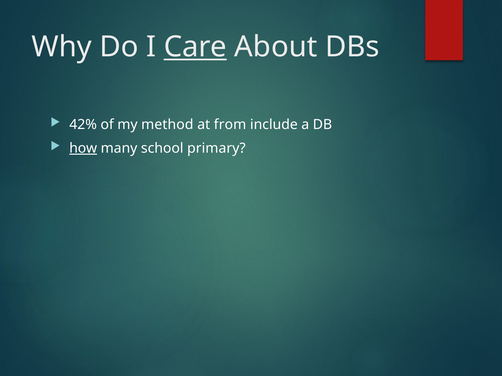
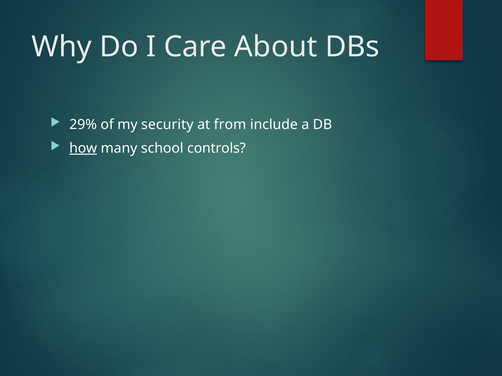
Care underline: present -> none (195, 47)
42%: 42% -> 29% (83, 125)
method: method -> security (167, 125)
primary: primary -> controls (216, 148)
